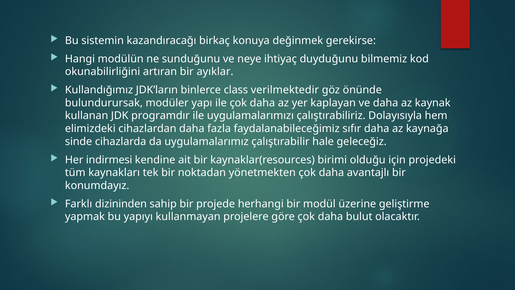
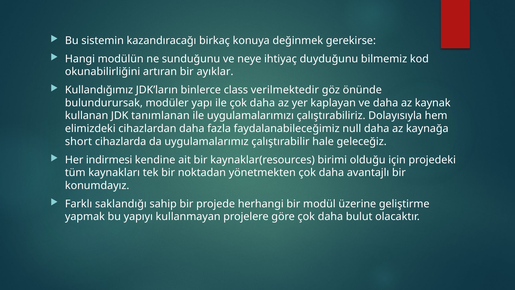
programdır: programdır -> tanımlanan (160, 116)
sıfır: sıfır -> null (352, 129)
sinde: sinde -> short (78, 141)
dizininden: dizininden -> saklandığı (121, 204)
